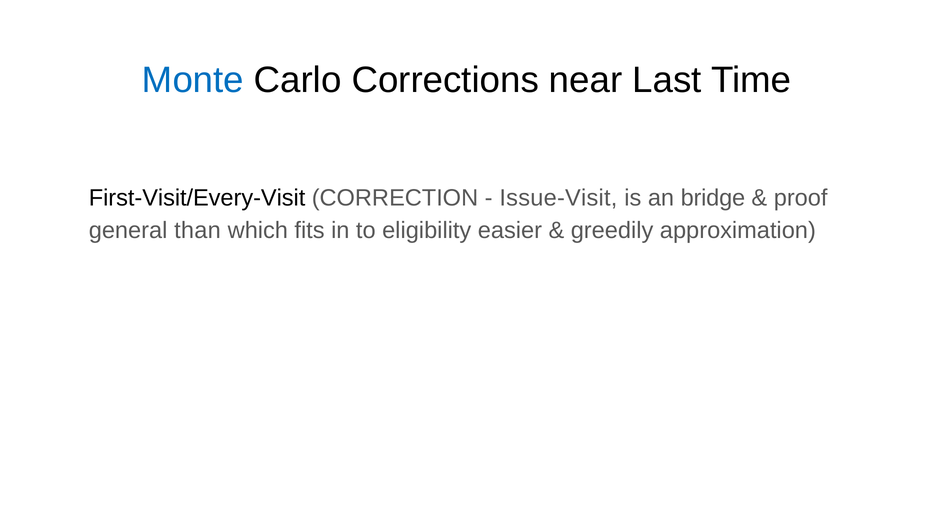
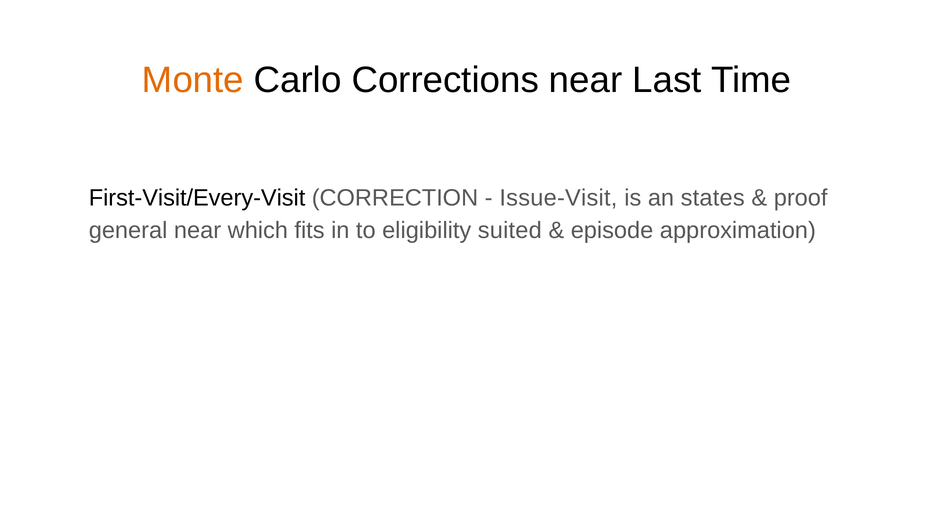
Monte colour: blue -> orange (193, 80)
bridge: bridge -> states (713, 198)
general than: than -> near (198, 230)
easier: easier -> suited (510, 230)
greedily: greedily -> episode (612, 230)
